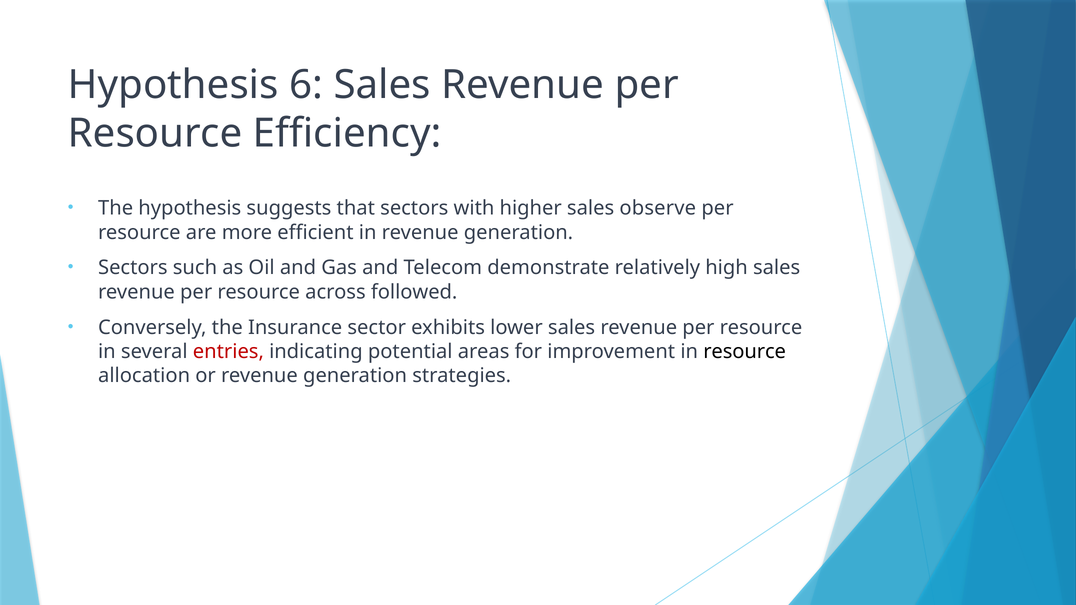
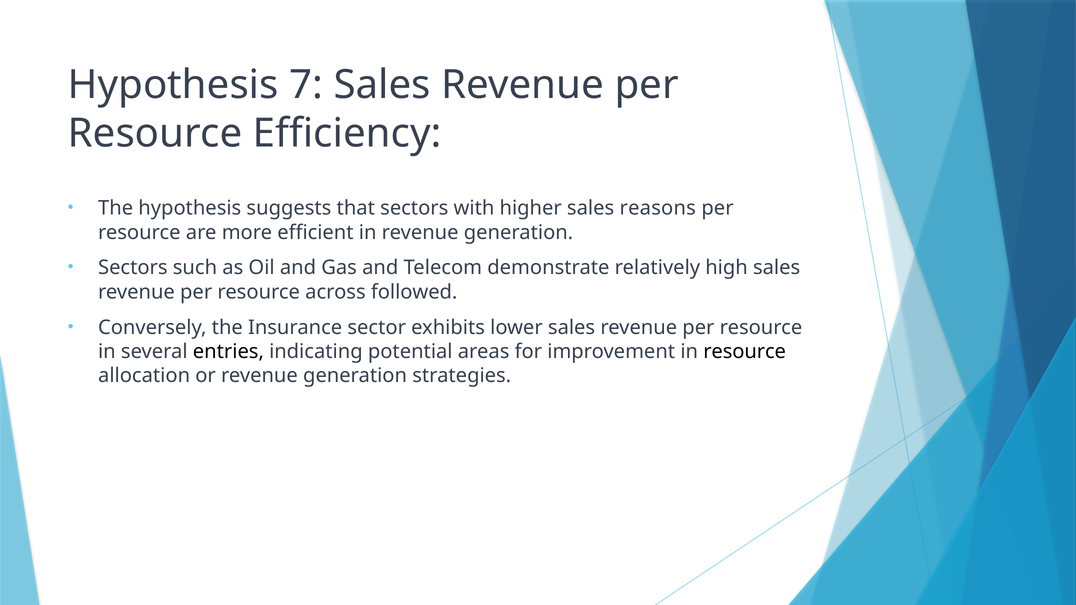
6: 6 -> 7 (306, 85)
observe: observe -> reasons (658, 208)
entries colour: red -> black (228, 352)
